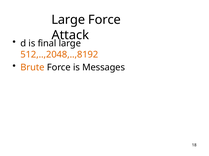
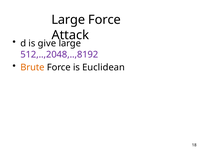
final: final -> give (47, 44)
512,..,2048,..,8192 colour: orange -> purple (59, 55)
Messages: Messages -> Euclidean (104, 68)
